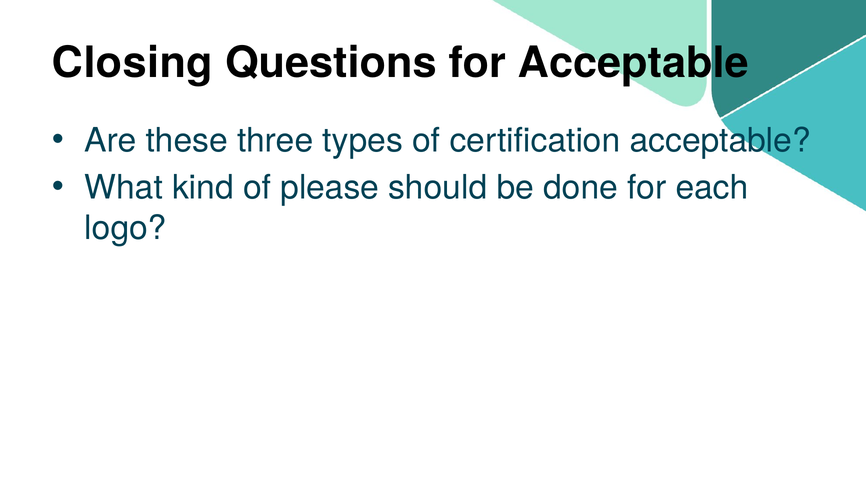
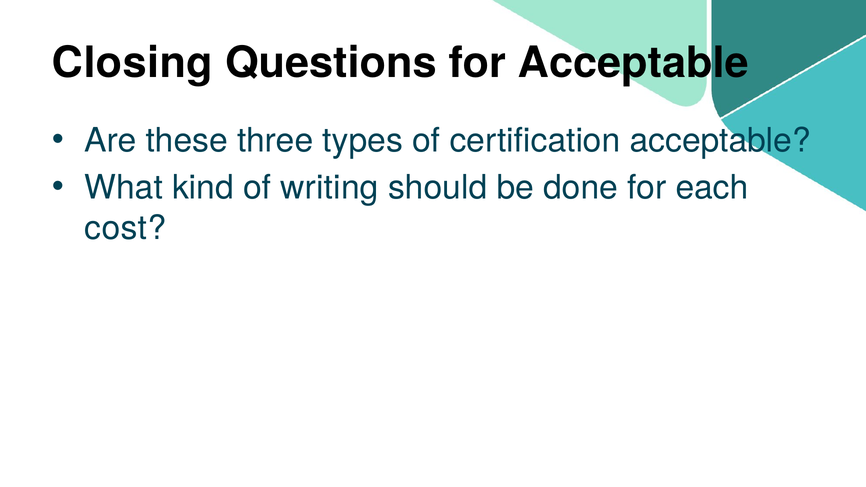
please: please -> writing (330, 188)
logo: logo -> cost (125, 228)
